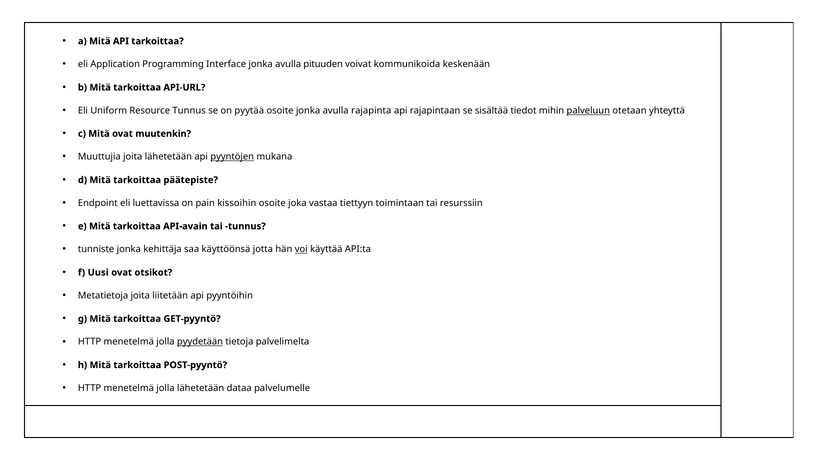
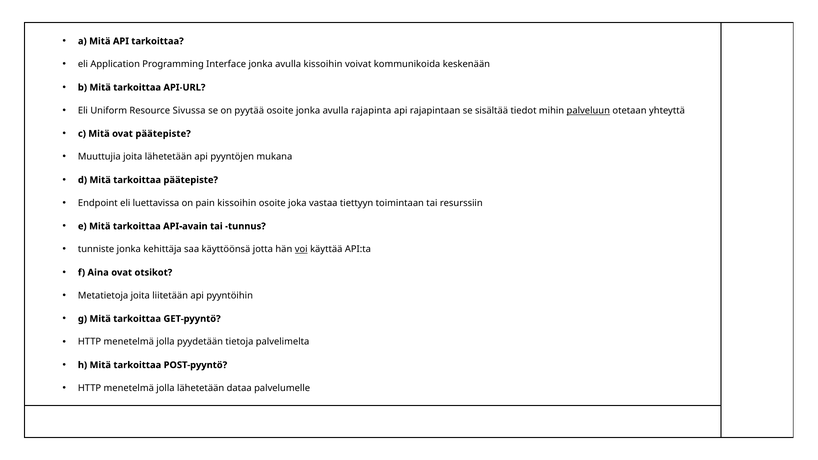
avulla pituuden: pituuden -> kissoihin (323, 64)
Resource Tunnus: Tunnus -> Sivussa (189, 111)
ovat muutenkin: muutenkin -> päätepiste (163, 134)
pyyntöjen underline: present -> none (232, 157)
Uusi: Uusi -> Aina (98, 273)
pyydetään underline: present -> none (200, 342)
